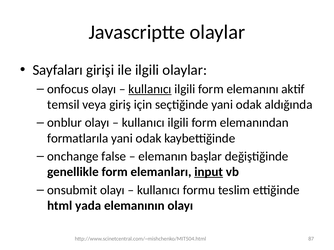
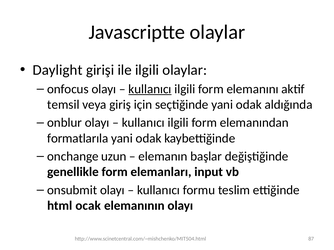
Sayfaları: Sayfaları -> Daylight (58, 70)
false: false -> uzun (114, 157)
input underline: present -> none (209, 172)
yada: yada -> ocak (88, 206)
